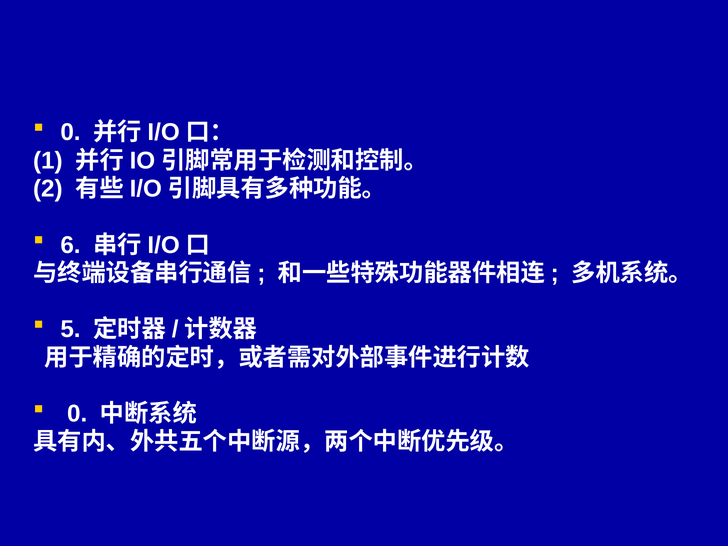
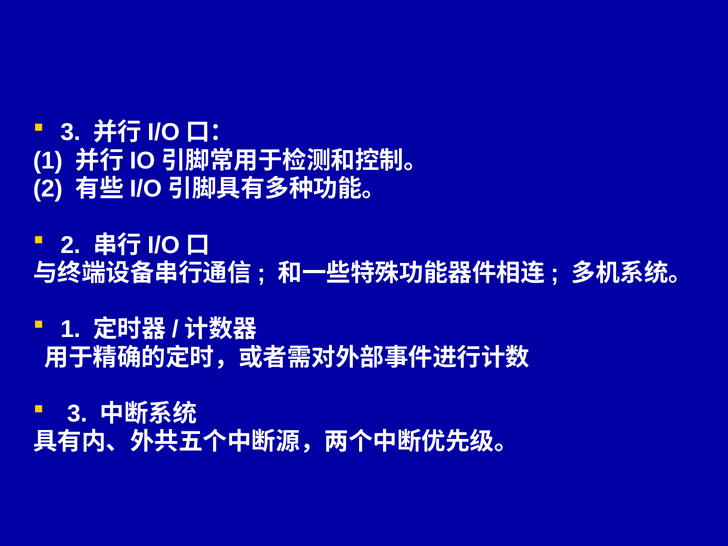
0: 0 -> 3 (70, 132)
6: 6 -> 2 (70, 245)
5: 5 -> 1 (70, 329)
0: 0 -> 3 (77, 414)
